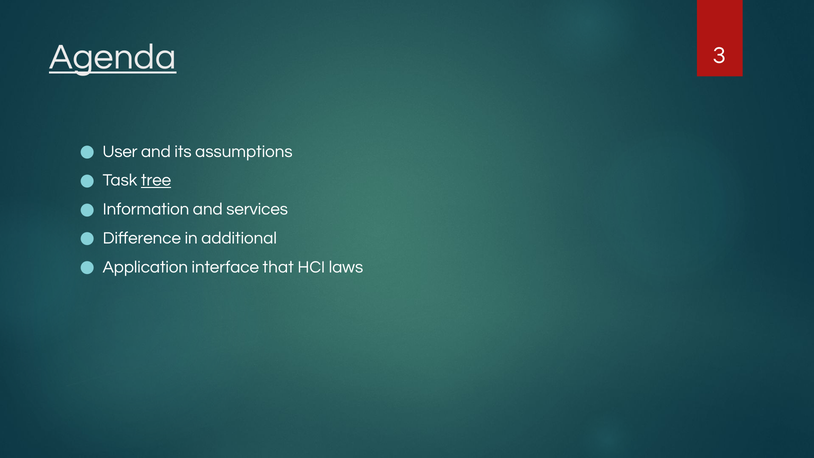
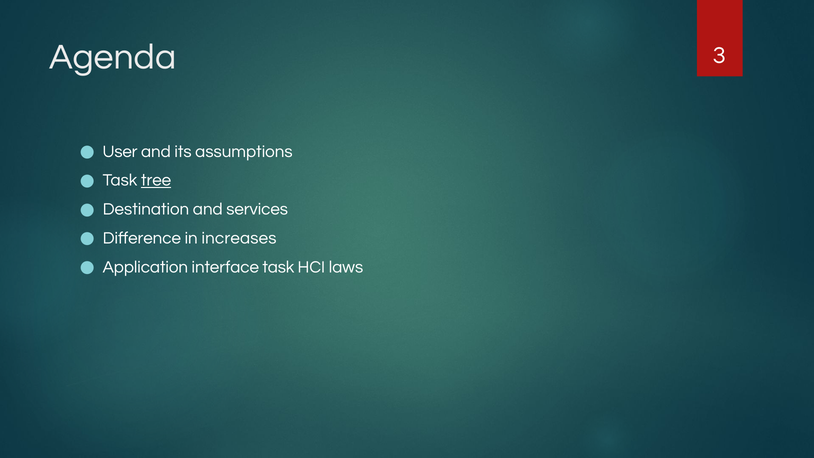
Agenda underline: present -> none (113, 57)
Information: Information -> Destination (146, 209)
additional: additional -> increases (239, 238)
interface that: that -> task (278, 267)
